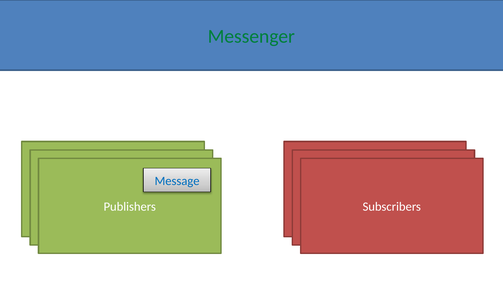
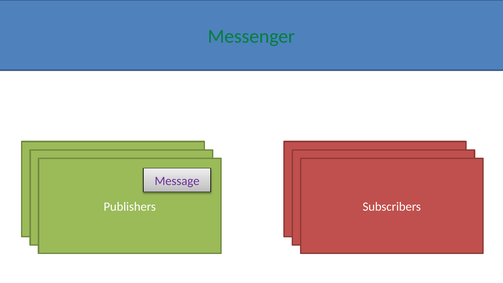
Message colour: blue -> purple (177, 181)
